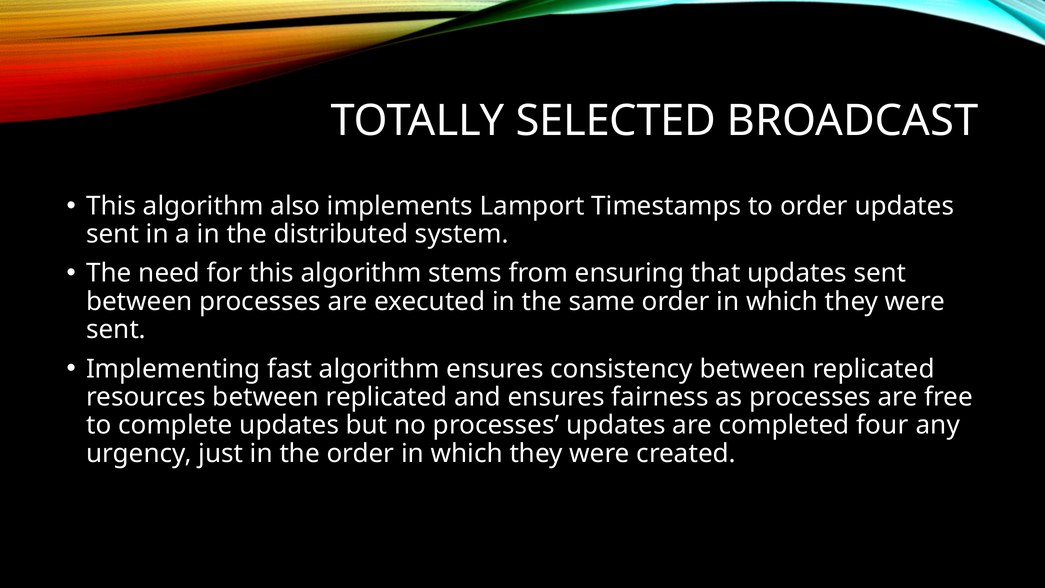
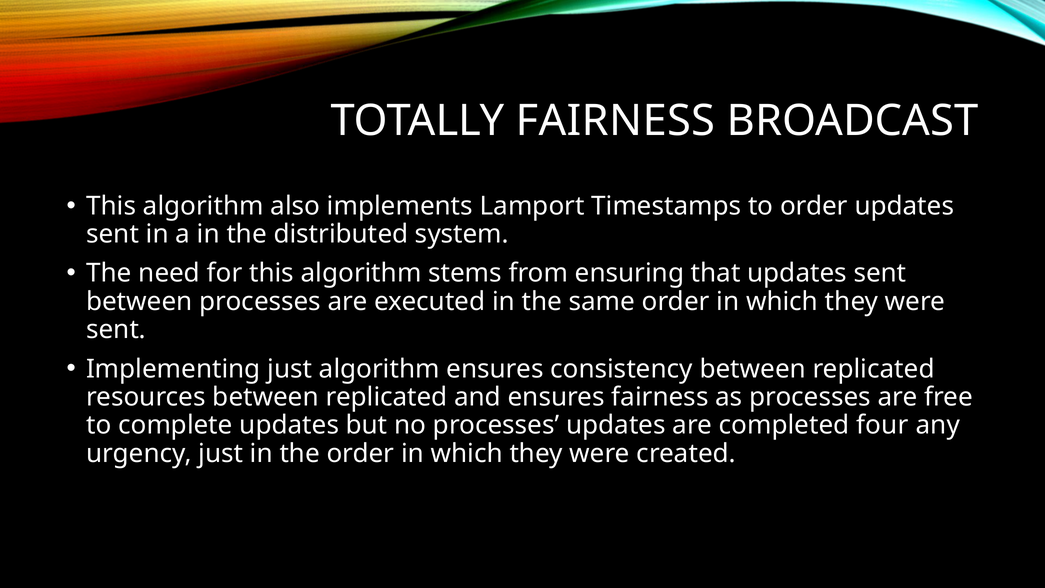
TOTALLY SELECTED: SELECTED -> FAIRNESS (616, 121)
Implementing fast: fast -> just (290, 369)
